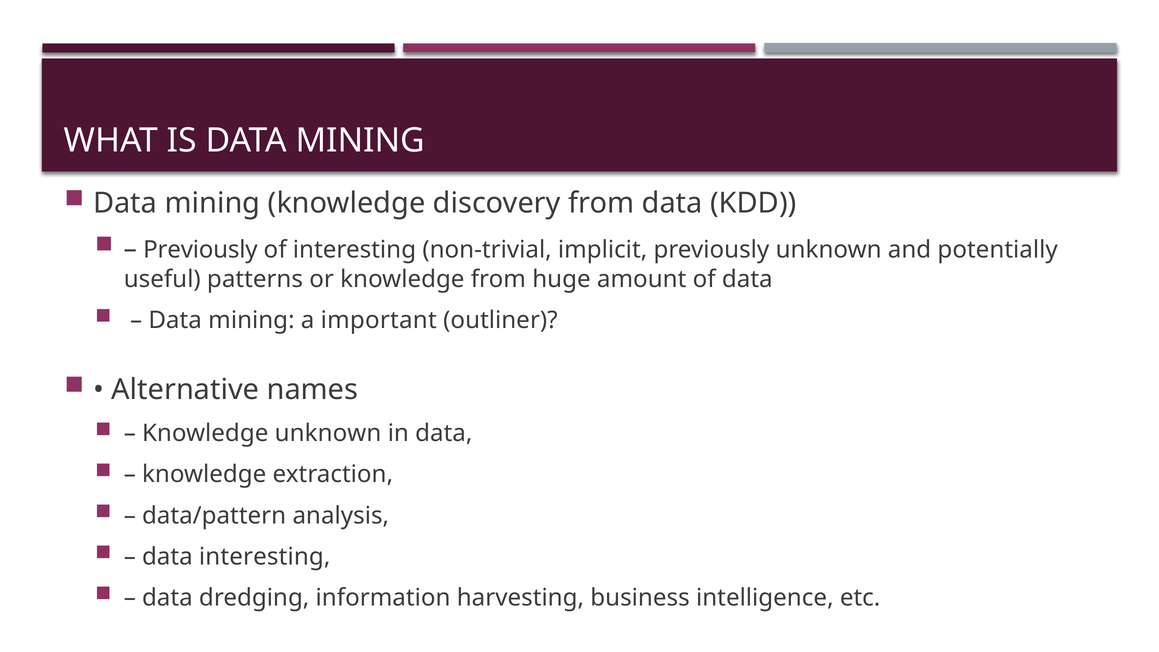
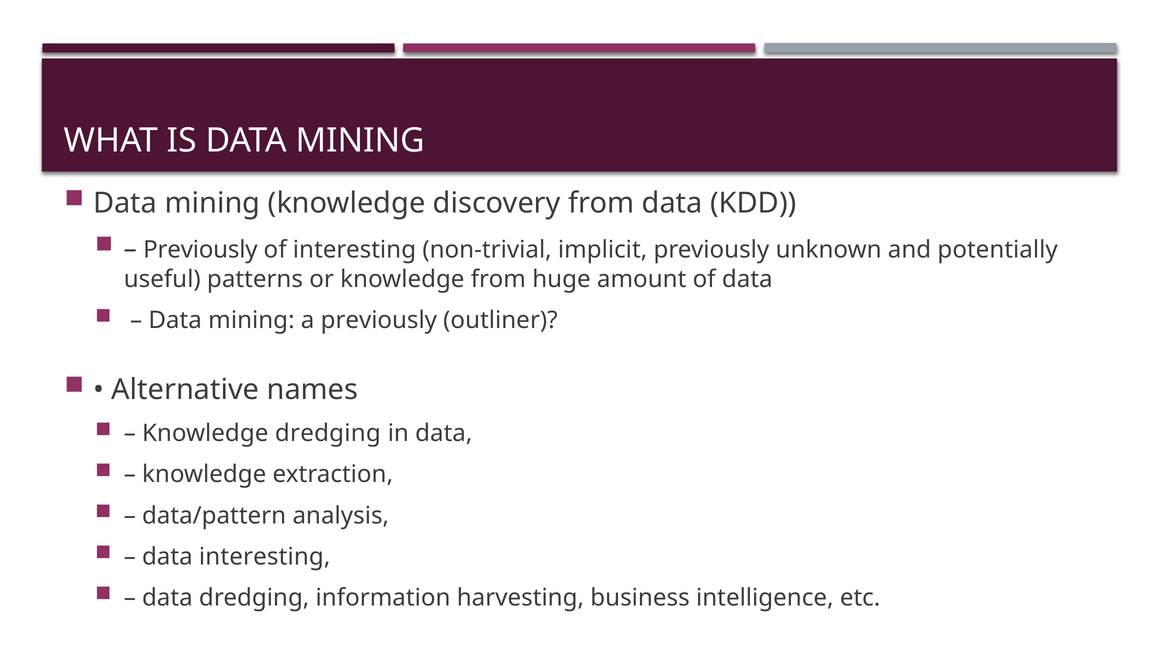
a important: important -> previously (379, 320)
Knowledge unknown: unknown -> dredging (328, 433)
